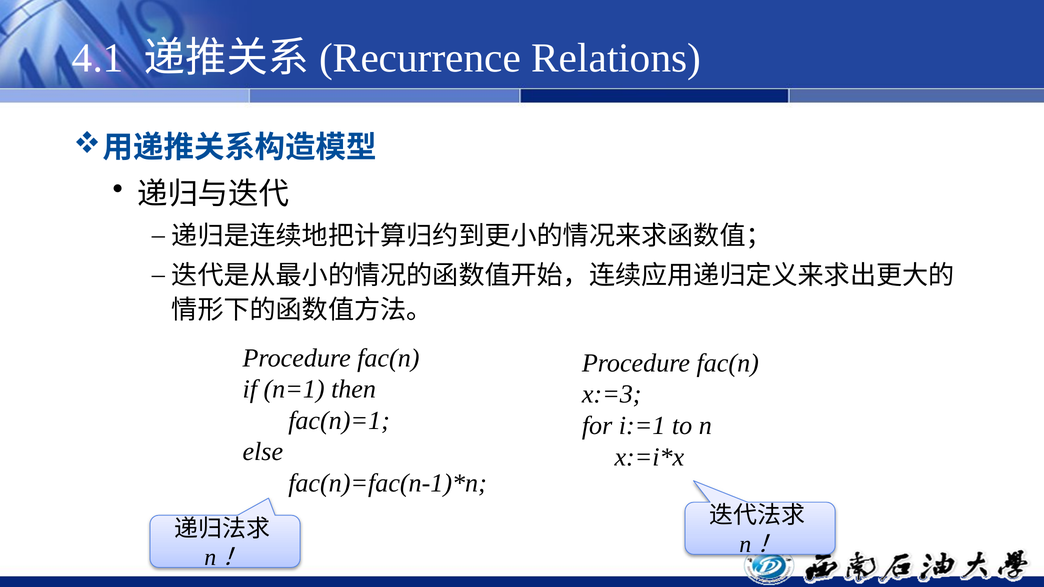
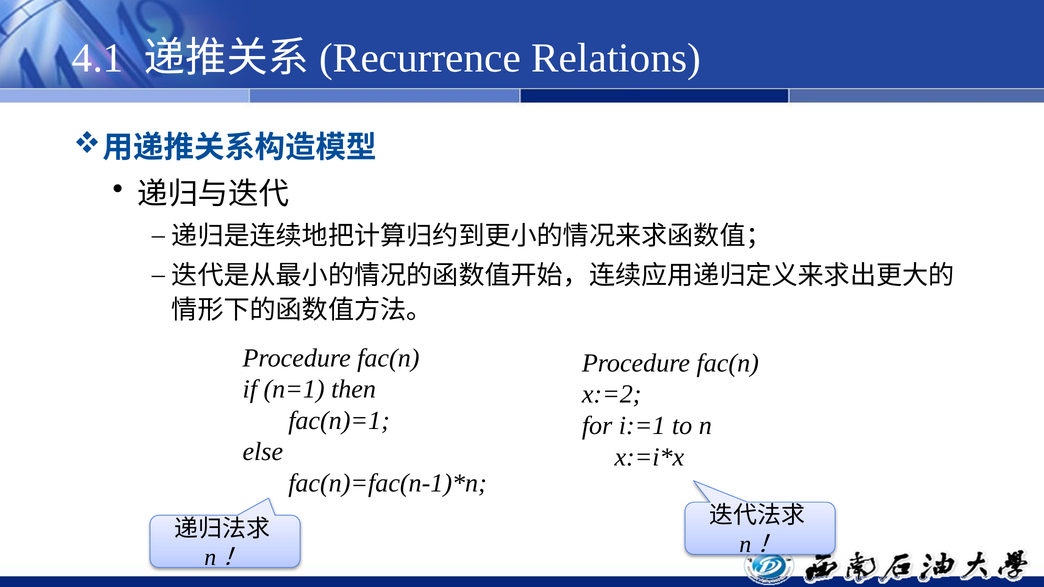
x:=3: x:=3 -> x:=2 (612, 395)
